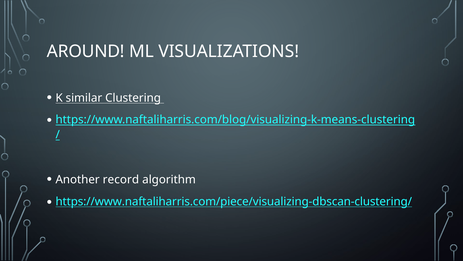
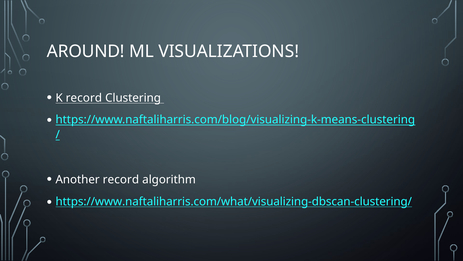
K similar: similar -> record (84, 98)
https://www.naftaliharris.com/piece/visualizing-dbscan-clustering/: https://www.naftaliharris.com/piece/visualizing-dbscan-clustering/ -> https://www.naftaliharris.com/what/visualizing-dbscan-clustering/ (234, 201)
